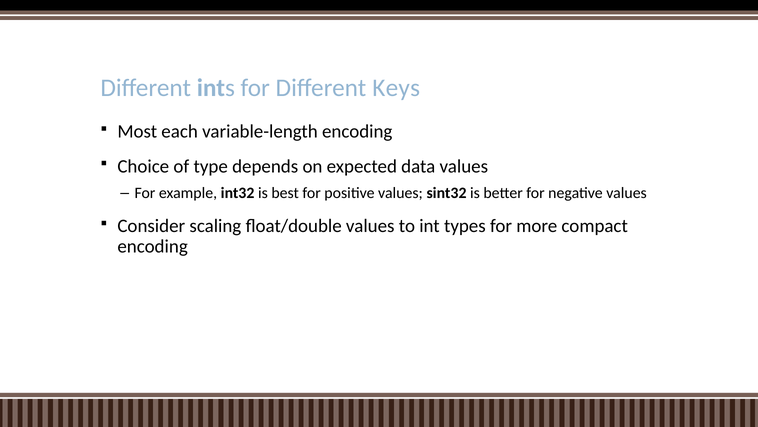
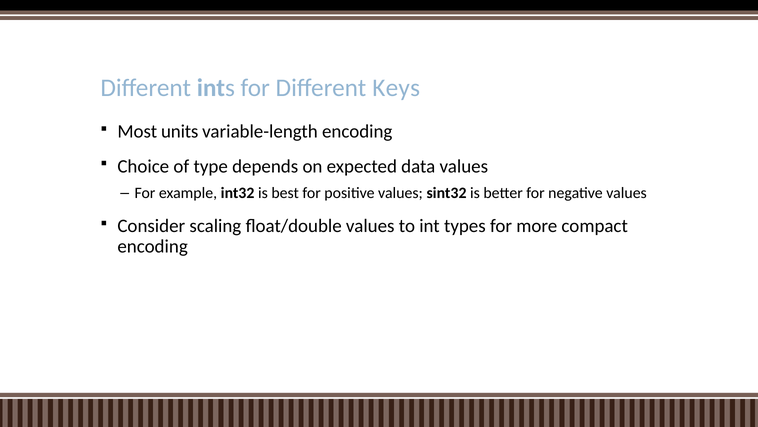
each: each -> units (180, 131)
